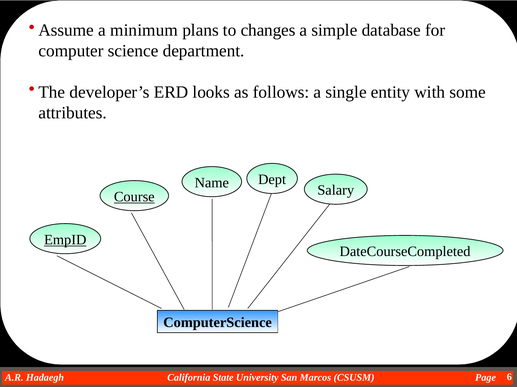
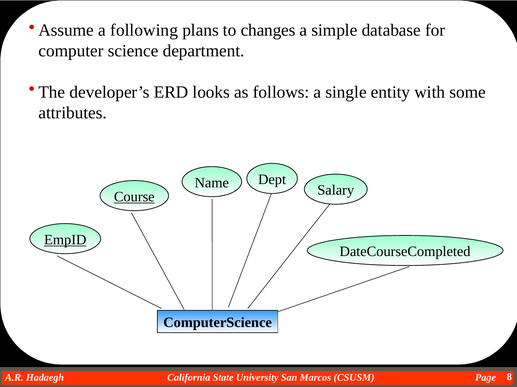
minimum: minimum -> following (144, 30)
6: 6 -> 8 (509, 378)
